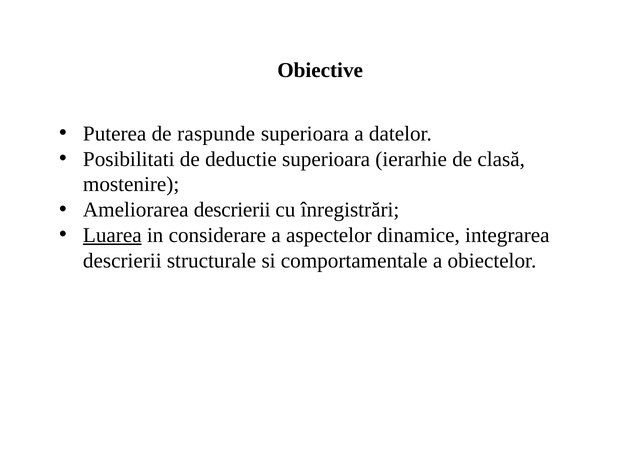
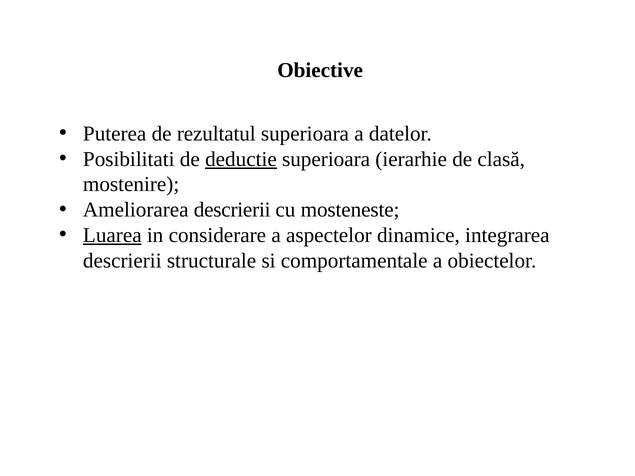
raspunde: raspunde -> rezultatul (216, 134)
deductie underline: none -> present (241, 159)
înregistrări: înregistrări -> mosteneste (350, 210)
